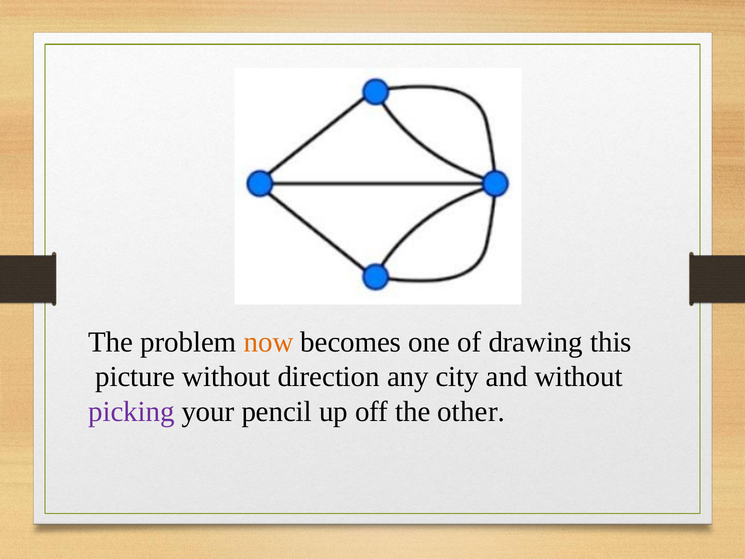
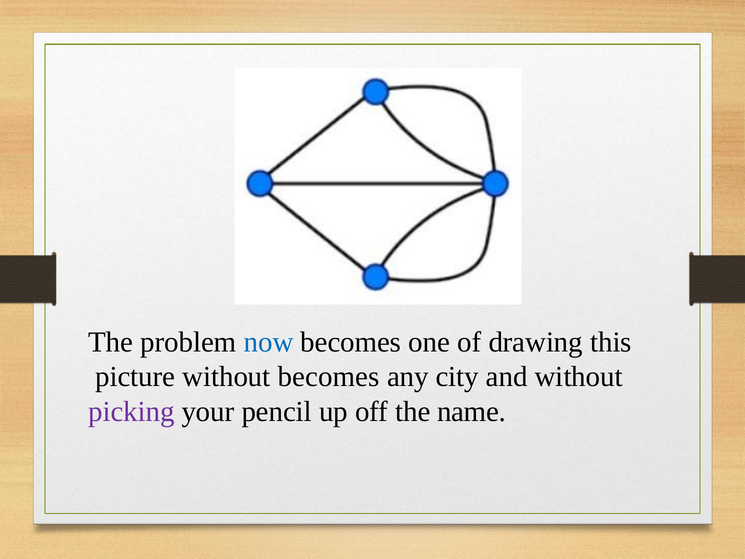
now colour: orange -> blue (269, 342)
without direction: direction -> becomes (329, 377)
other: other -> name (472, 411)
